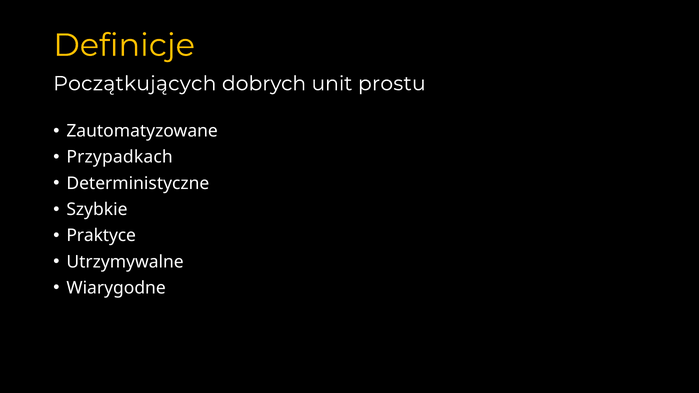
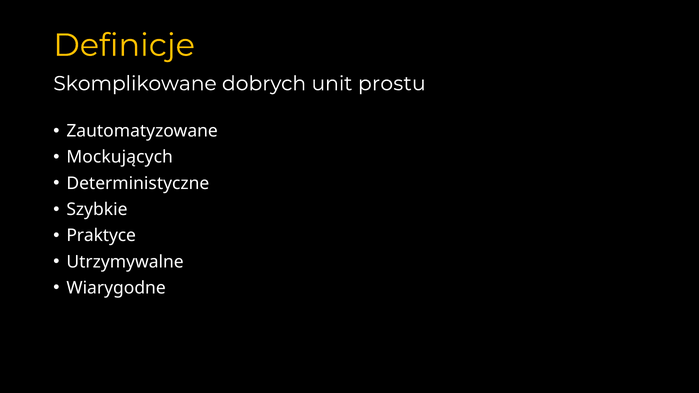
Początkujących: Początkujących -> Skomplikowane (135, 84)
Przypadkach: Przypadkach -> Mockujących (120, 157)
